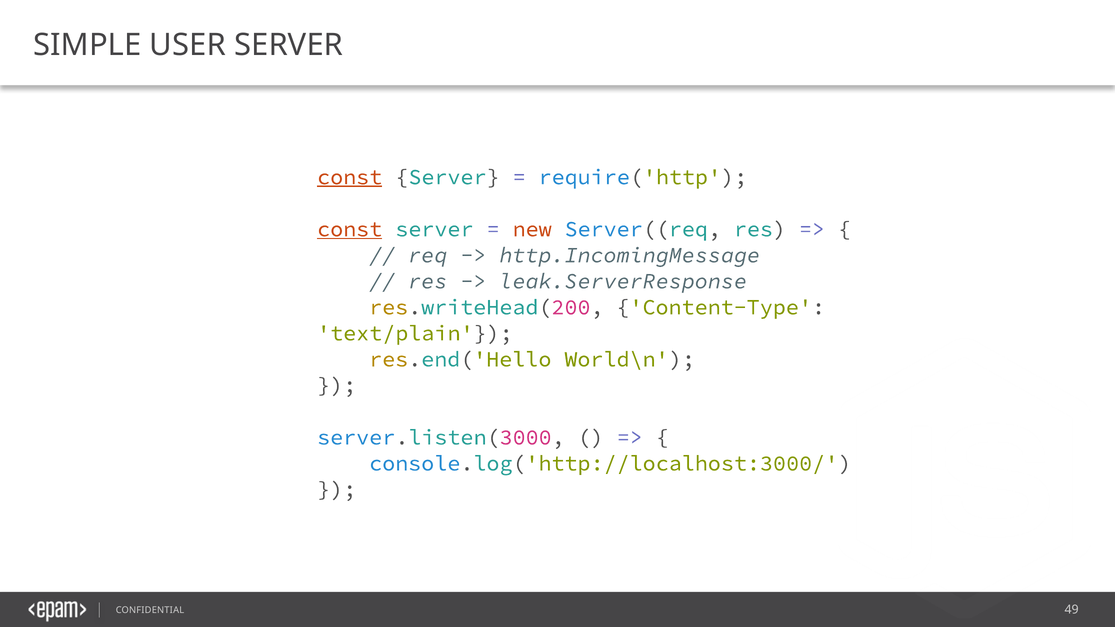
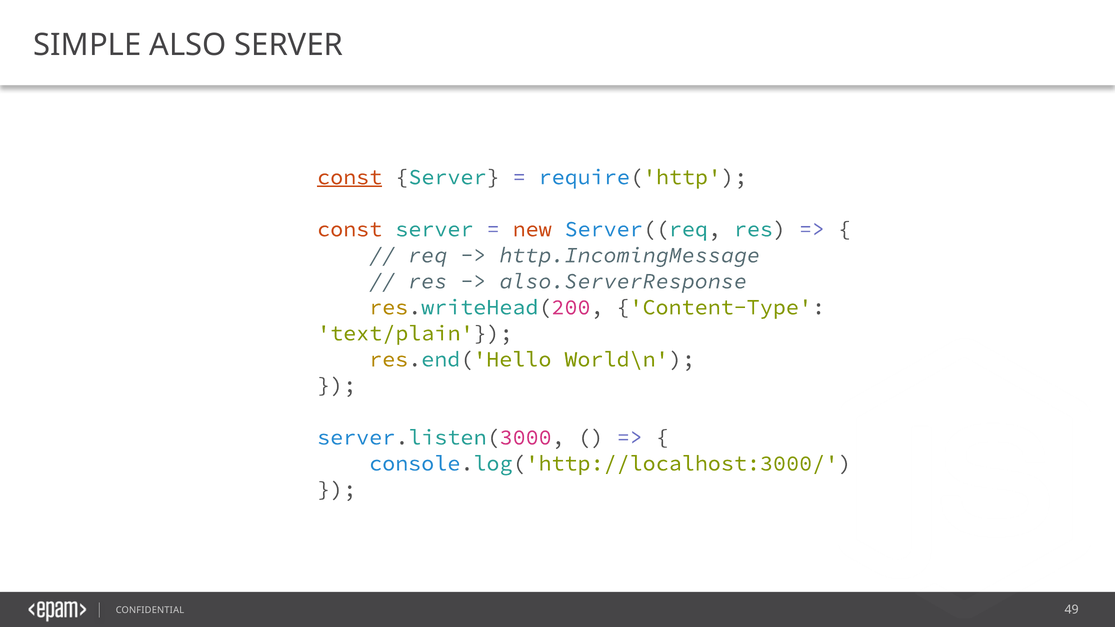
USER: USER -> ALSO (188, 45)
const underline: present -> none (350, 229)
leak.ServerResponse: leak.ServerResponse -> also.ServerResponse (623, 281)
